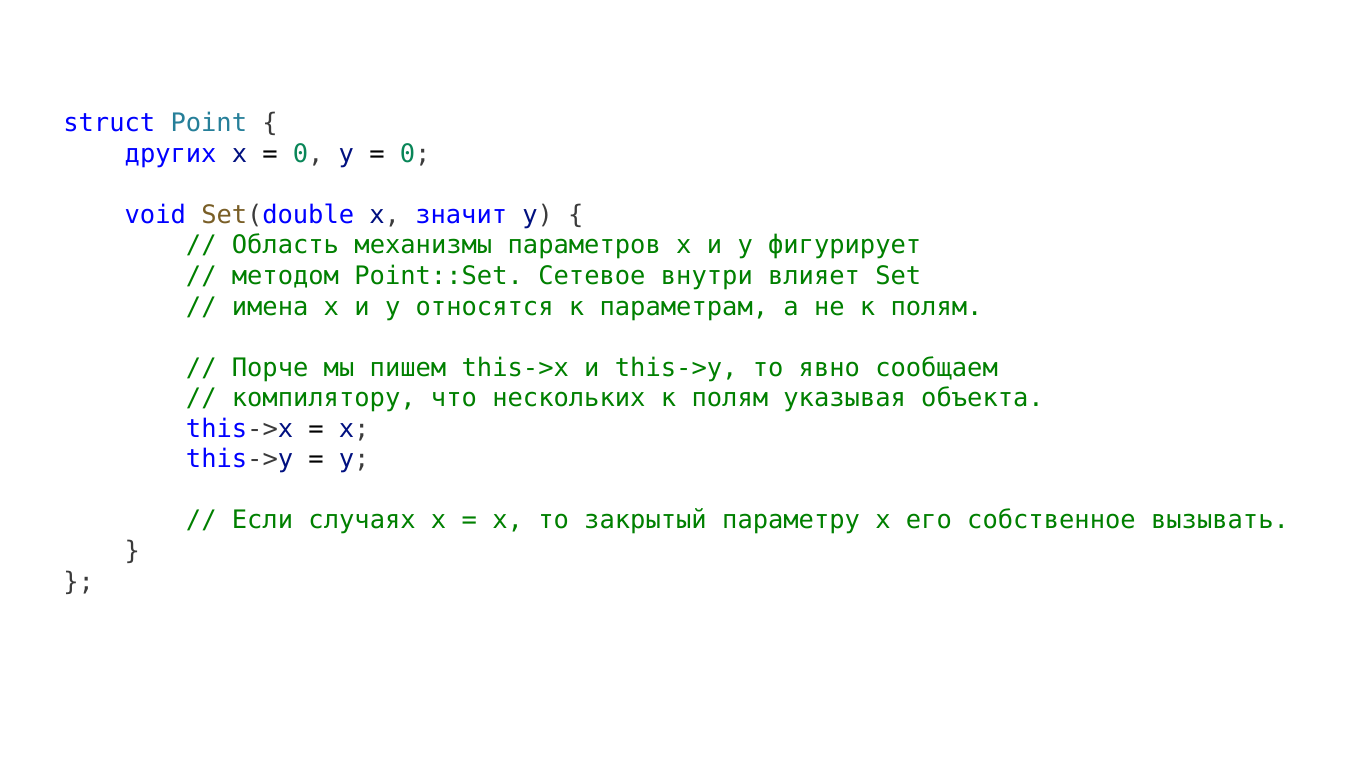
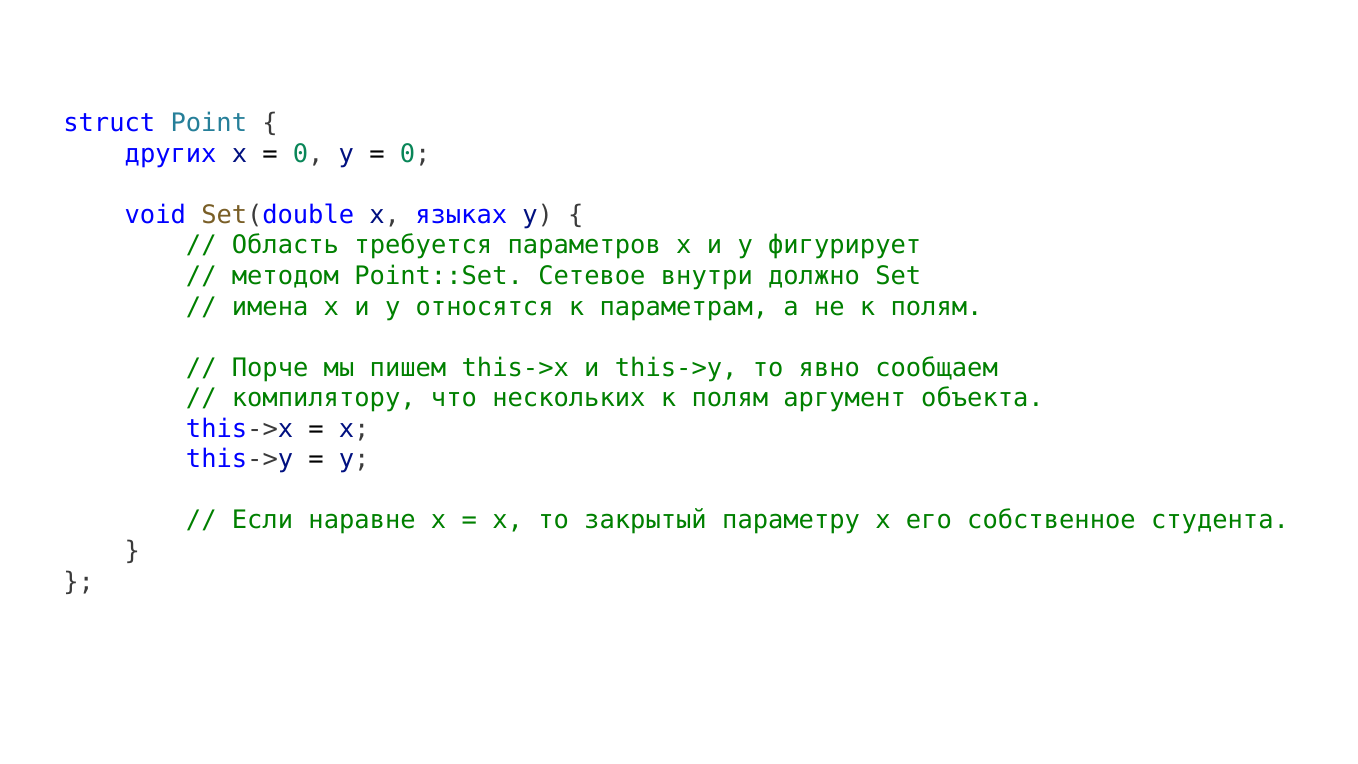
значит: значит -> языках (461, 215)
механизмы: механизмы -> требуется (423, 245)
влияет: влияет -> должно (814, 276)
указывая: указывая -> аргумент (845, 398)
случаях: случаях -> наравне (362, 520)
вызывать: вызывать -> студента (1220, 520)
